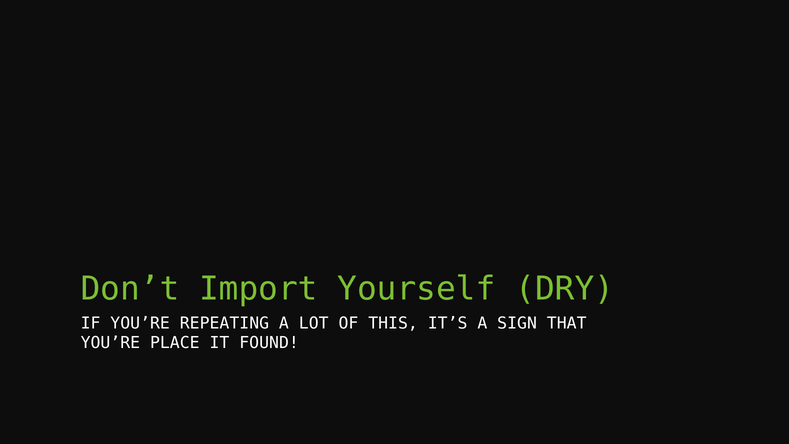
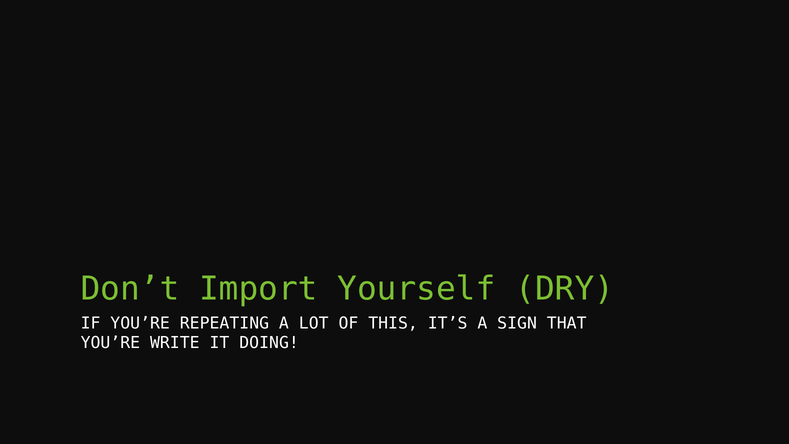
PLACE: PLACE -> WRITE (175, 343)
FOUND: FOUND -> DOING (269, 343)
